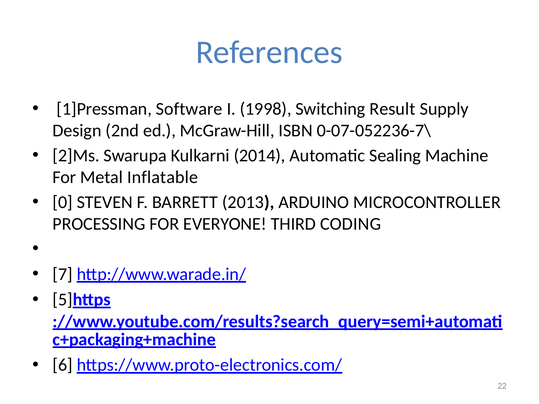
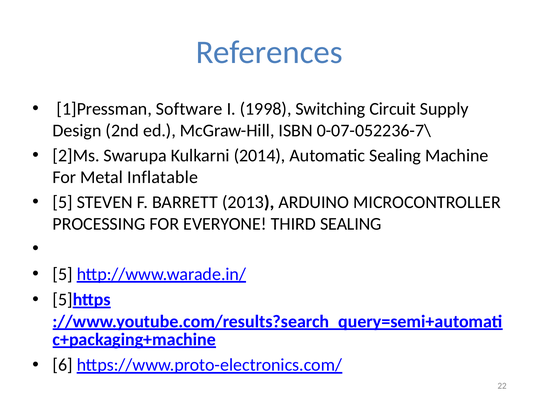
Result: Result -> Circuit (393, 109)
0: 0 -> 5 (63, 202)
THIRD CODING: CODING -> SEALING (351, 224)
7: 7 -> 5 (63, 274)
